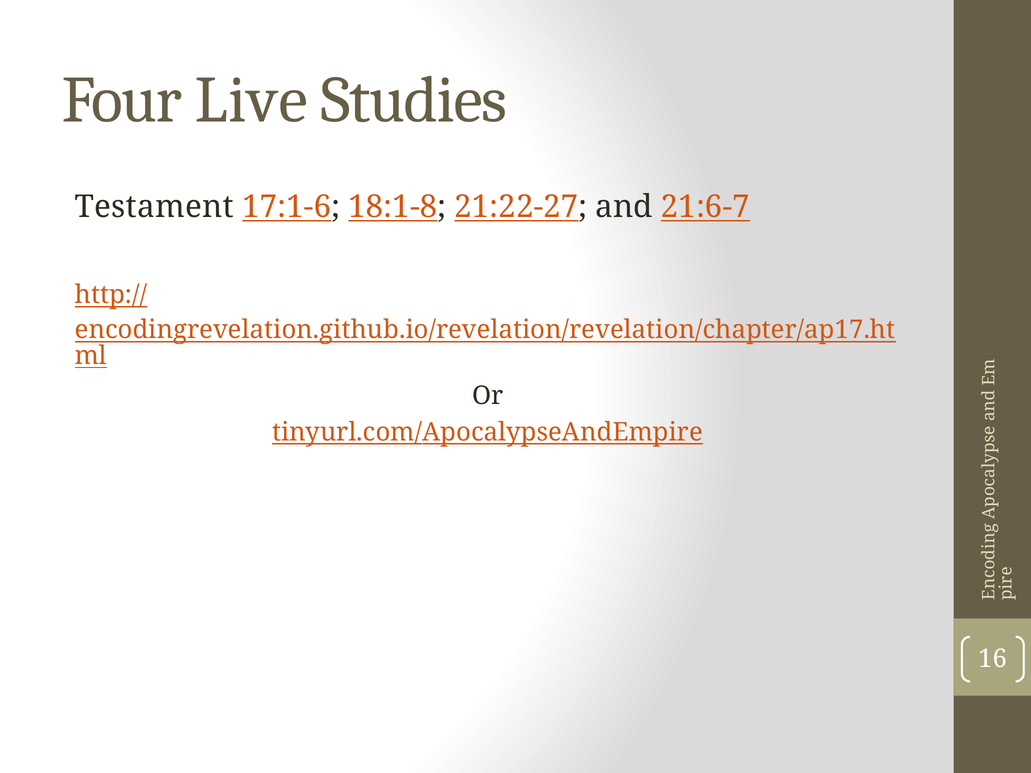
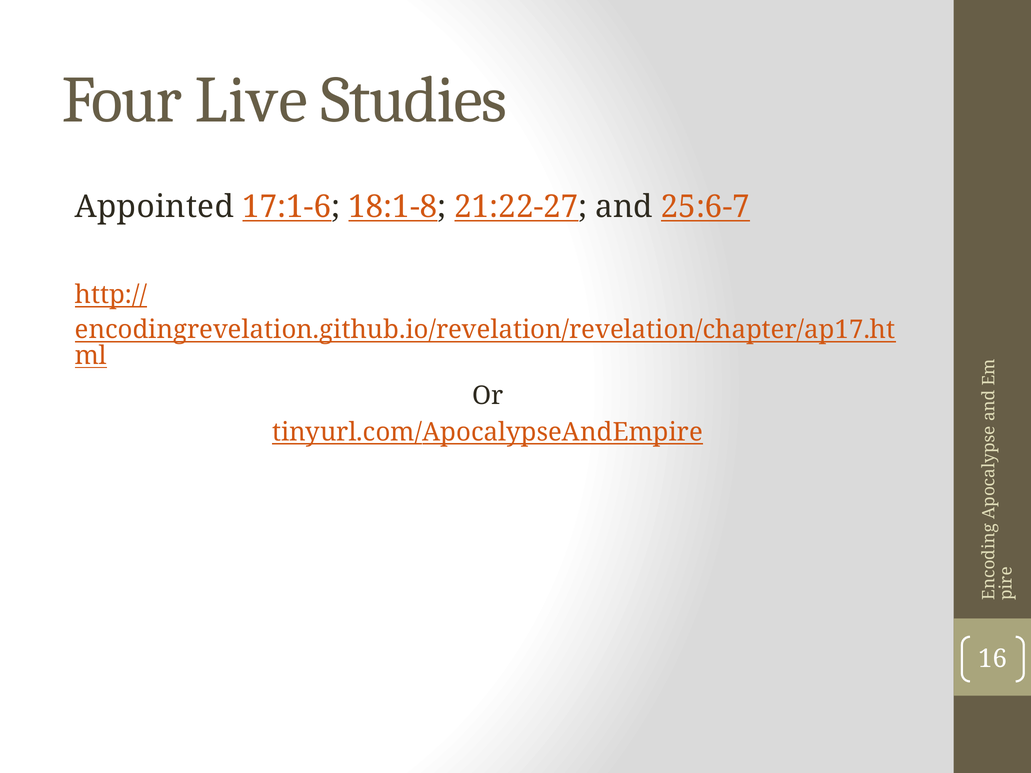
Testament: Testament -> Appointed (154, 207)
21:6-7: 21:6-7 -> 25:6-7 (705, 207)
